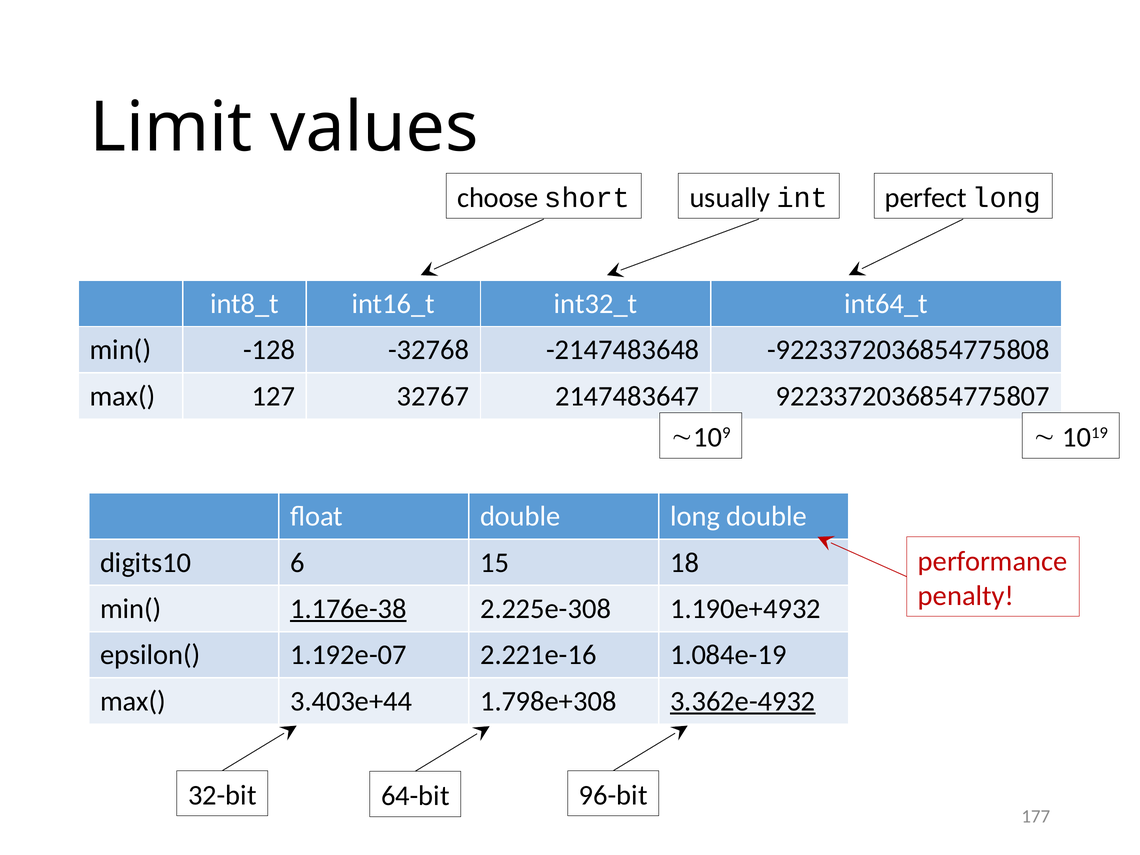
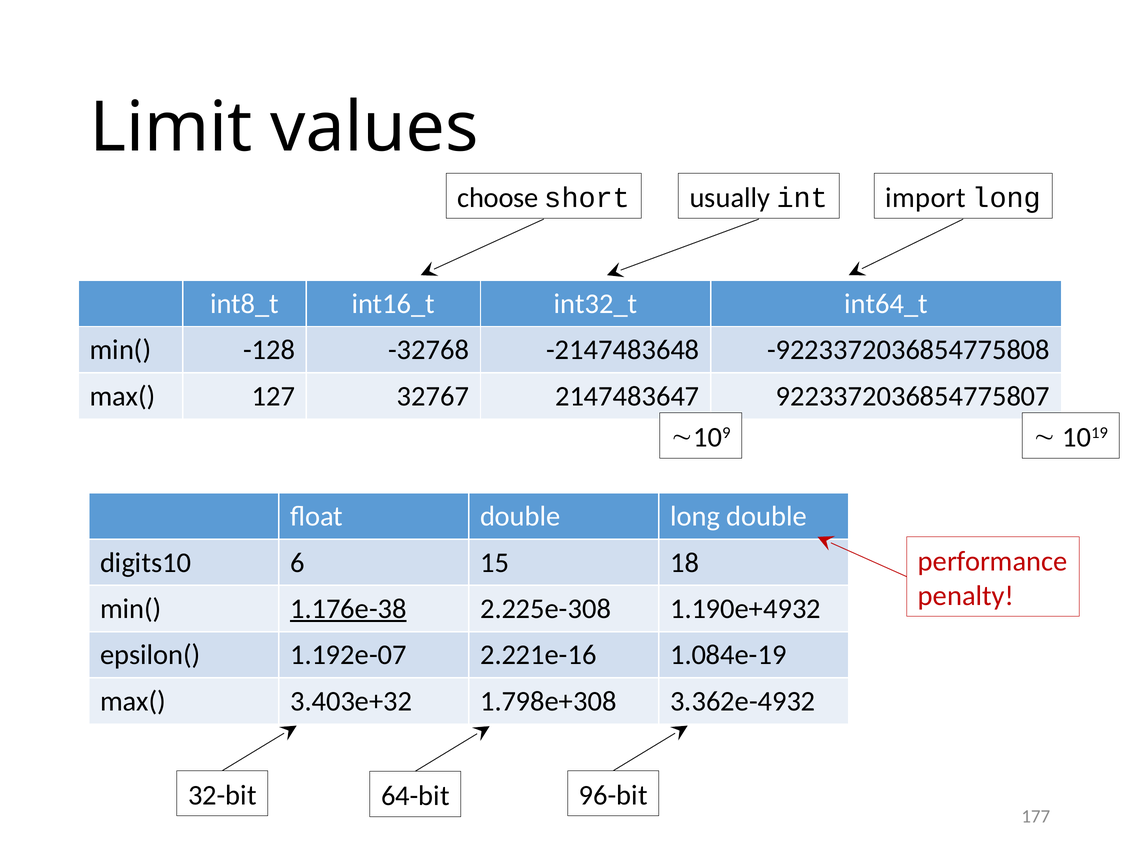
perfect: perfect -> import (925, 198)
3.403e+44: 3.403e+44 -> 3.403e+32 (351, 701)
3.362e-4932 underline: present -> none (743, 701)
